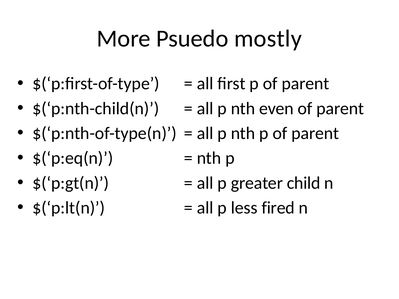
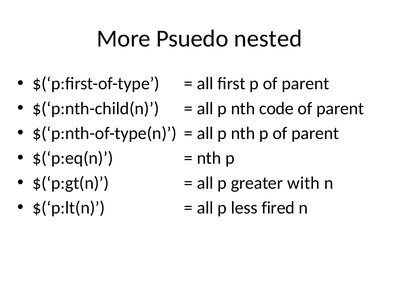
mostly: mostly -> nested (268, 39)
even: even -> code (276, 109)
child: child -> with (303, 183)
